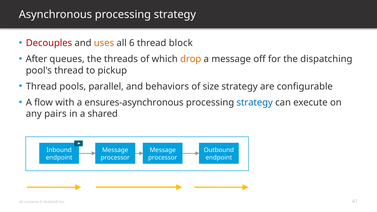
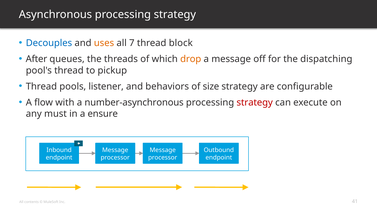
Decouples colour: red -> blue (49, 43)
6: 6 -> 7 (132, 43)
parallel: parallel -> listener (106, 86)
ensures-asynchronous: ensures-asynchronous -> number-asynchronous (134, 102)
strategy colour: blue -> red (255, 102)
pairs: pairs -> must (55, 114)
shared: shared -> ensure (103, 114)
